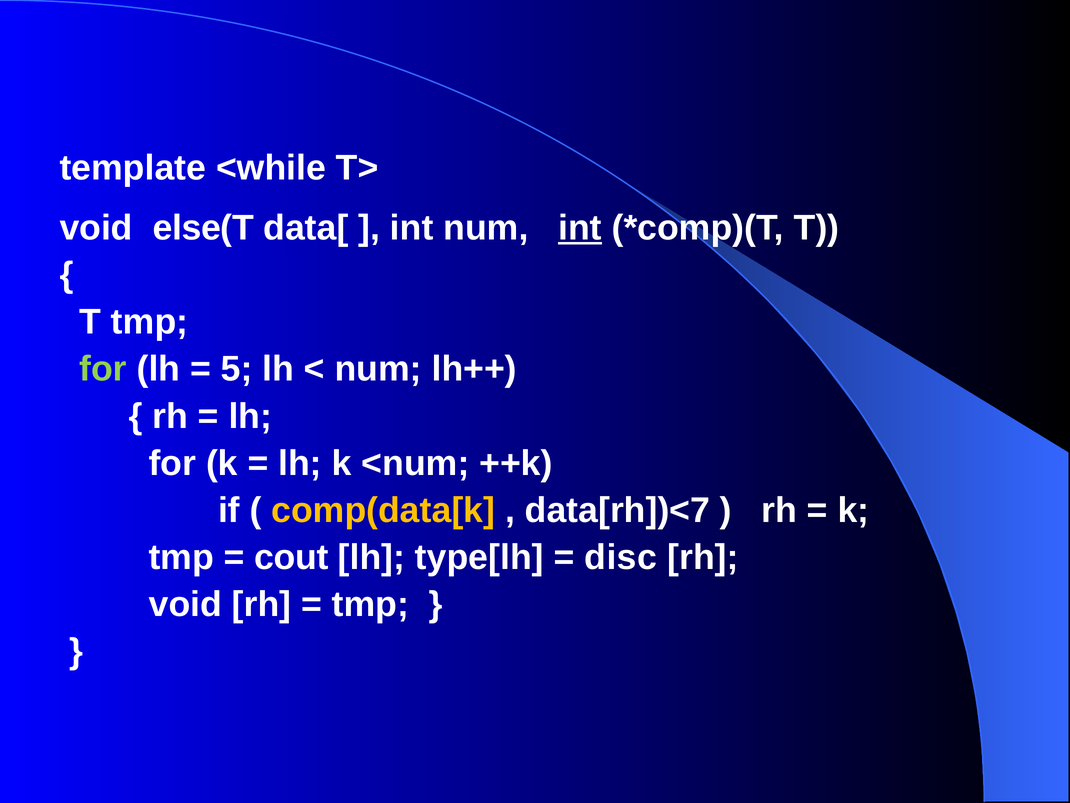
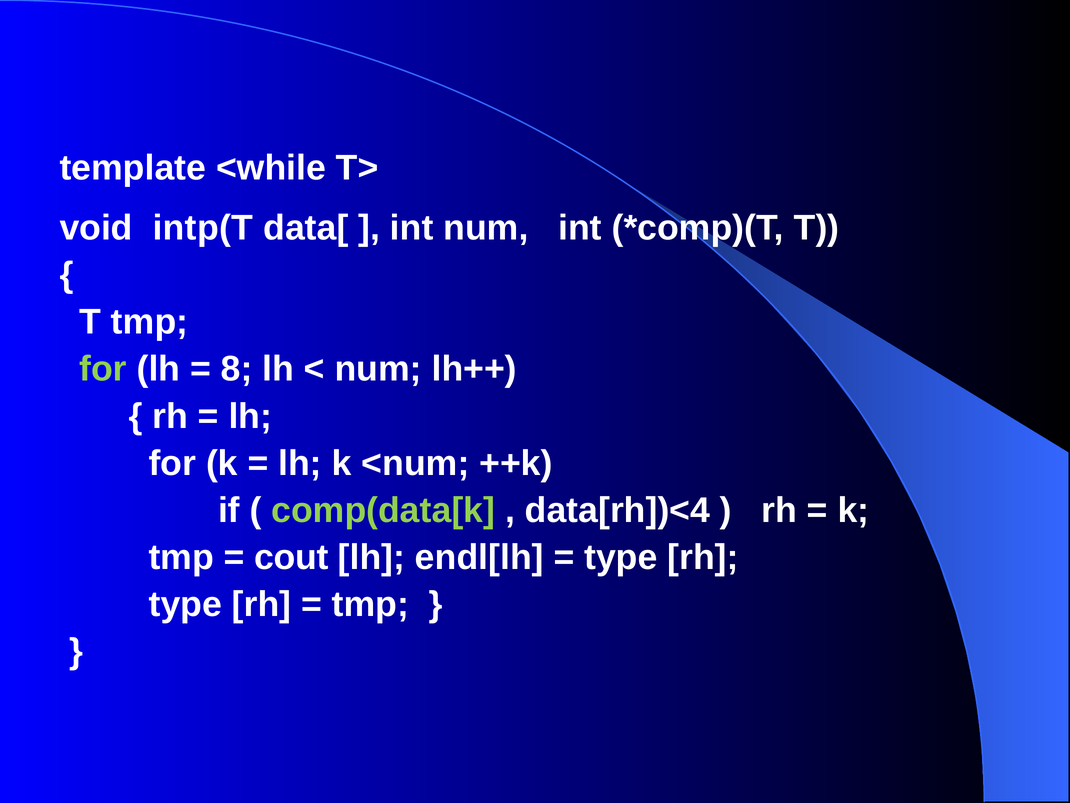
else(T: else(T -> intp(T (203, 228)
int underline: present -> none (580, 228)
5: 5 -> 8 (237, 369)
comp(data[k colour: yellow -> light green (383, 510)
data[rh])<7: data[rh])<7 -> data[rh])<4 (617, 510)
type[lh: type[lh -> endl[lh (479, 557)
disc: disc -> type (621, 557)
void: void -> type (185, 604)
